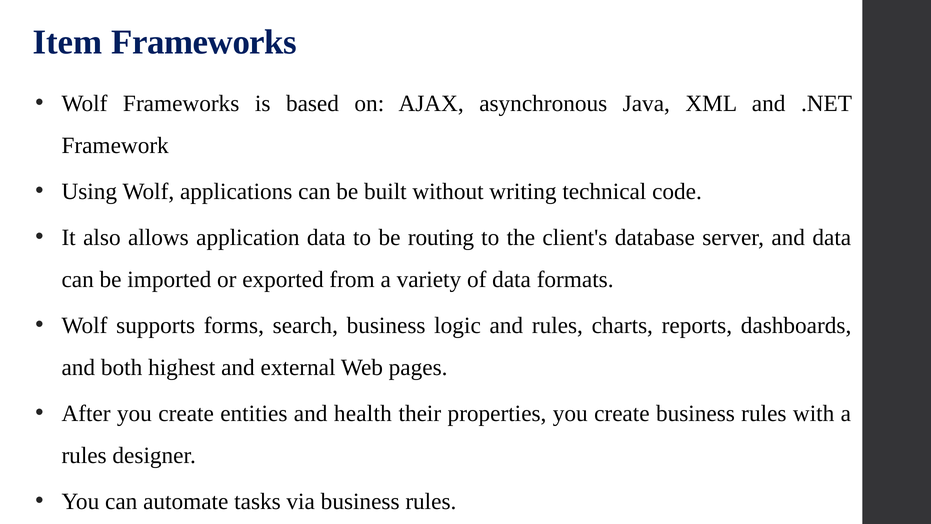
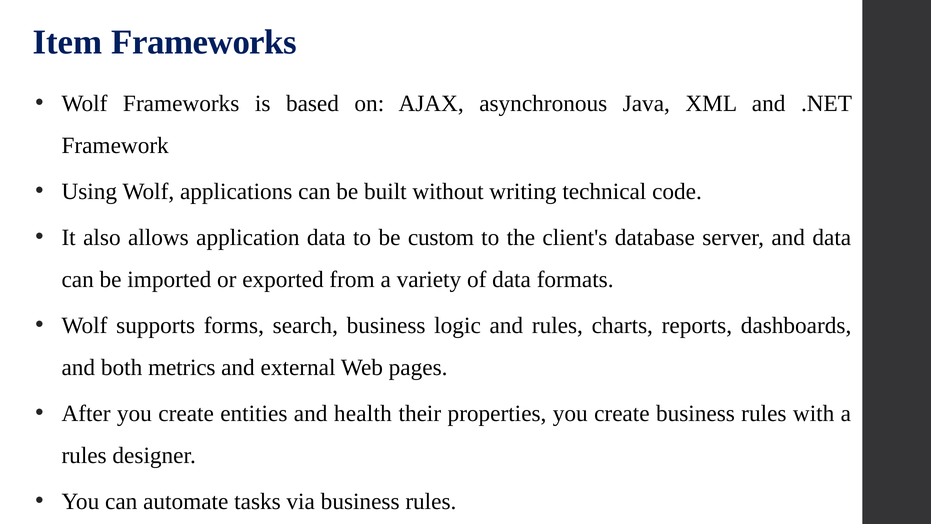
routing: routing -> custom (441, 237)
highest: highest -> metrics (182, 367)
